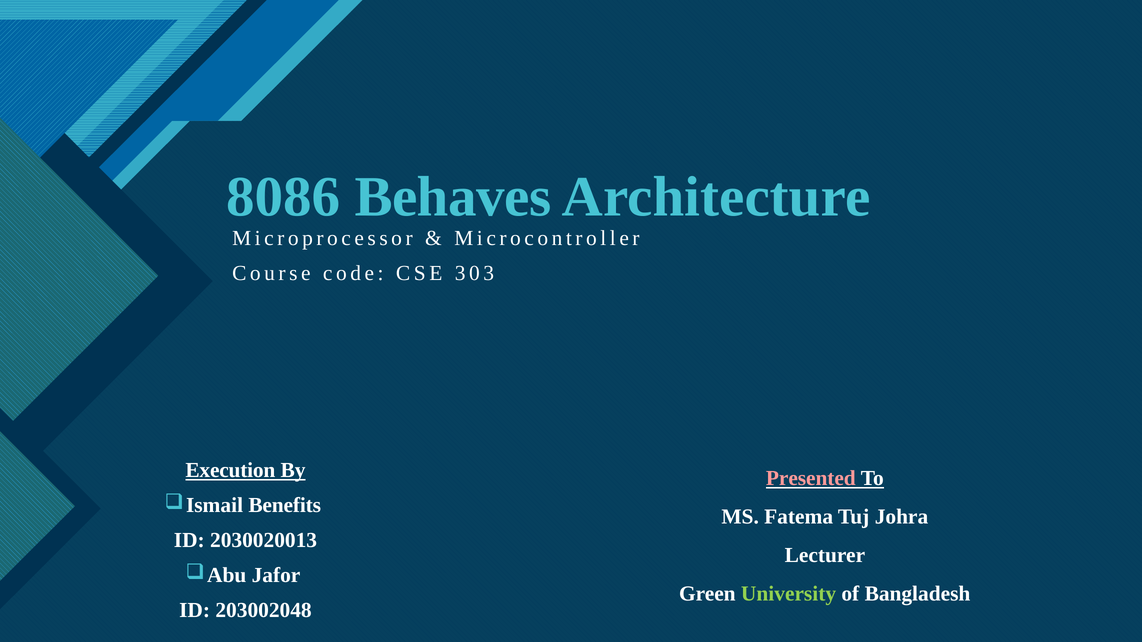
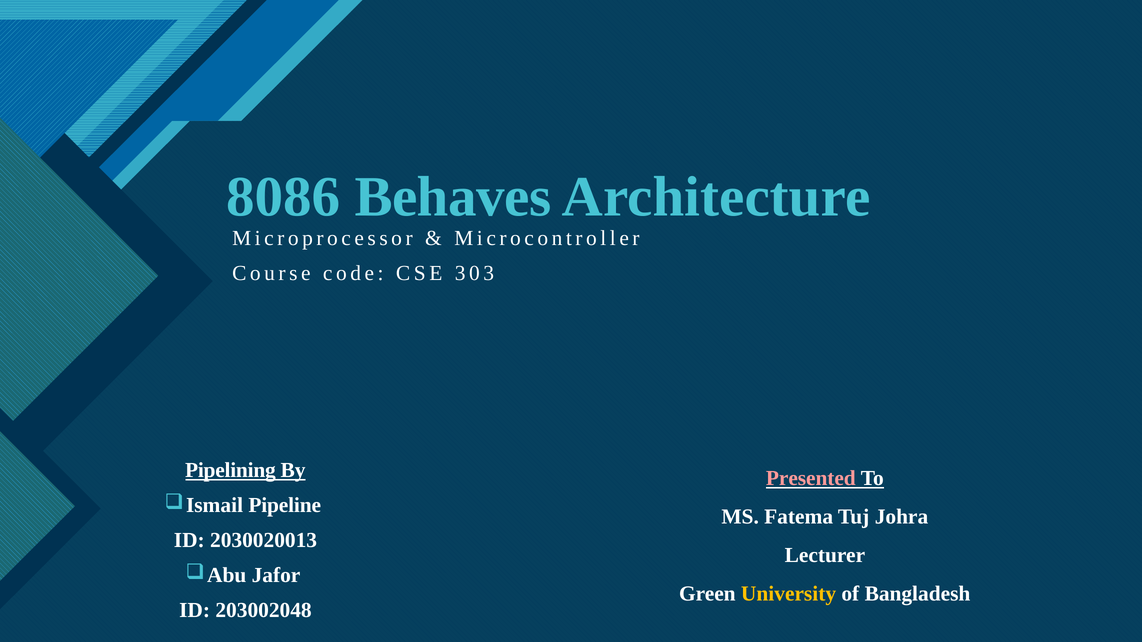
Execution: Execution -> Pipelining (230, 471)
Benefits: Benefits -> Pipeline (285, 506)
University colour: light green -> yellow (789, 594)
